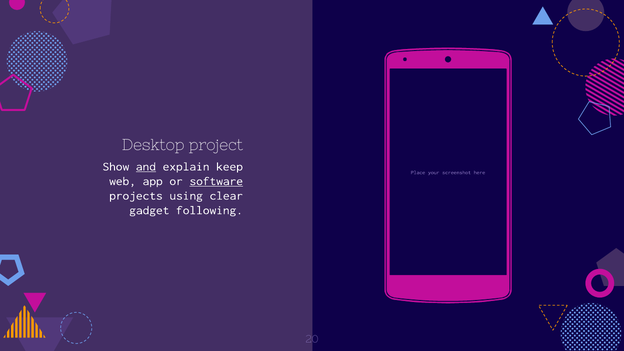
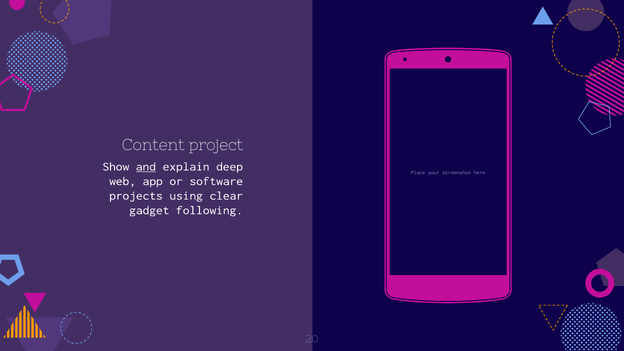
Desktop: Desktop -> Content (153, 145)
keep: keep -> deep (230, 166)
software underline: present -> none (216, 181)
